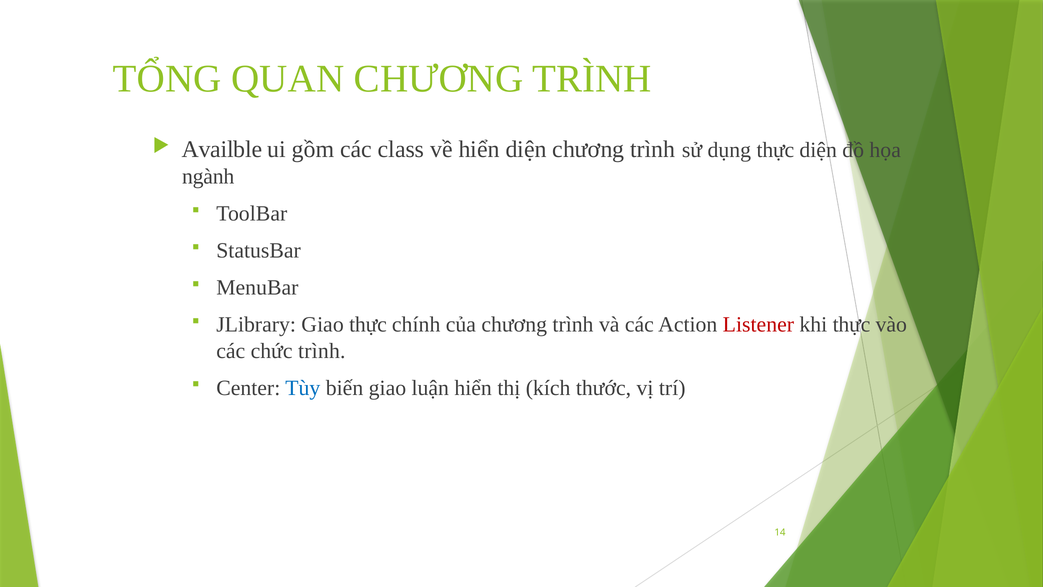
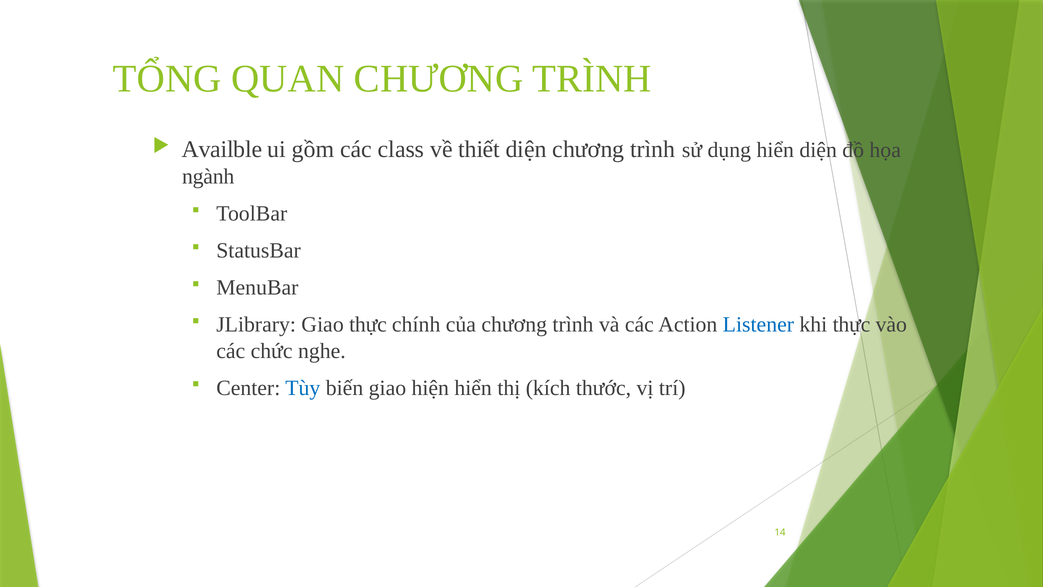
về hiển: hiển -> thiết (479, 149)
dụng thực: thực -> hiển (775, 150)
Listener colour: red -> blue (758, 325)
chức trình: trình -> nghe (322, 351)
luận: luận -> hiện (430, 388)
